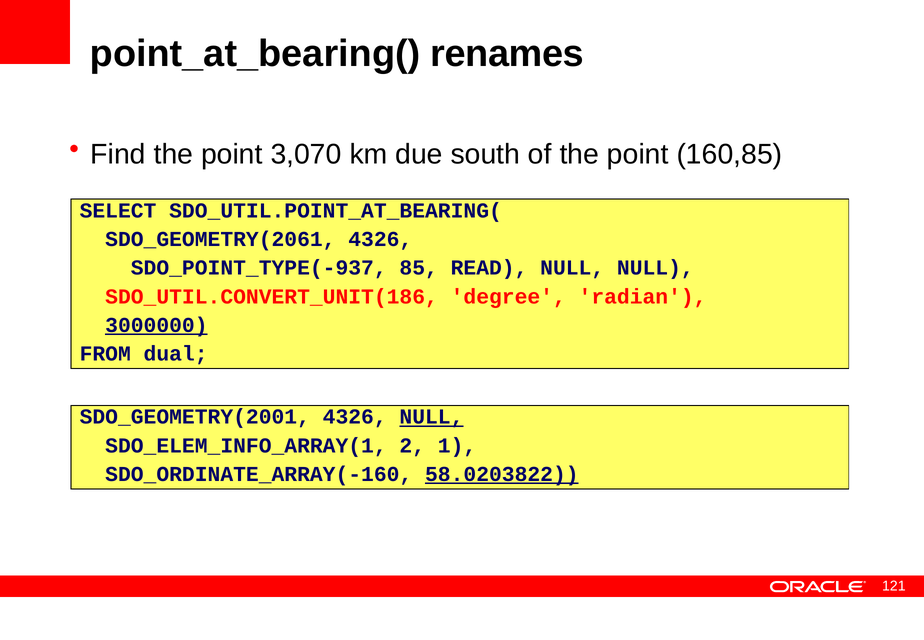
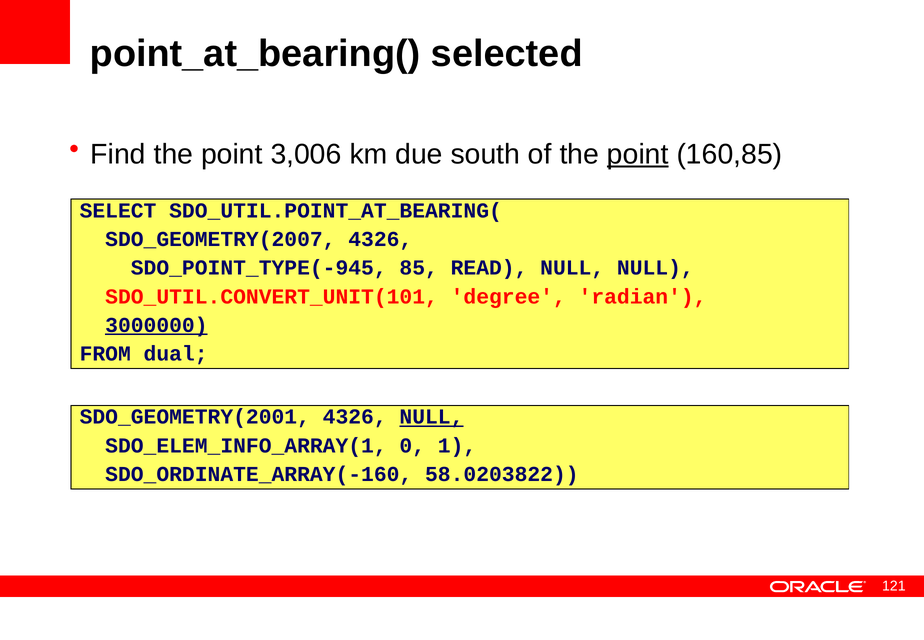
renames: renames -> selected (507, 54)
3,070: 3,070 -> 3,006 (306, 154)
point underline: none -> present (638, 154)
SDO_GEOMETRY(2061: SDO_GEOMETRY(2061 -> SDO_GEOMETRY(2007 (220, 239)
SDO_POINT_TYPE(-937: SDO_POINT_TYPE(-937 -> SDO_POINT_TYPE(-945 (259, 268)
SDO_UTIL.CONVERT_UNIT(186: SDO_UTIL.CONVERT_UNIT(186 -> SDO_UTIL.CONVERT_UNIT(101 (272, 296)
2: 2 -> 0 (412, 445)
58.0203822 underline: present -> none (502, 474)
